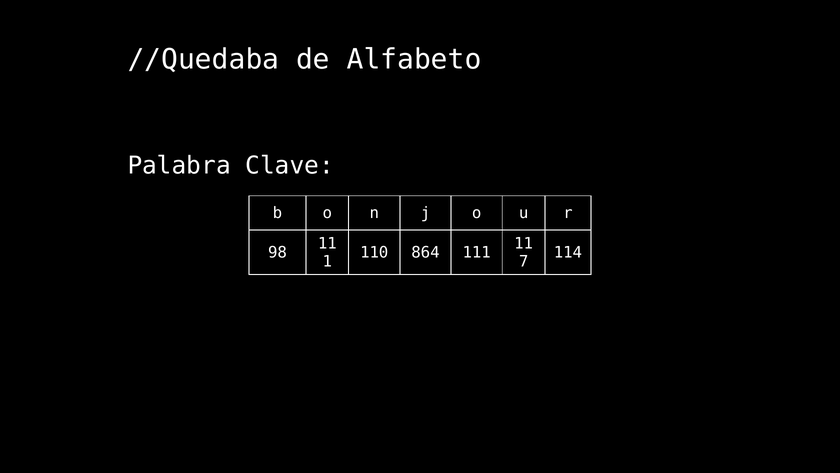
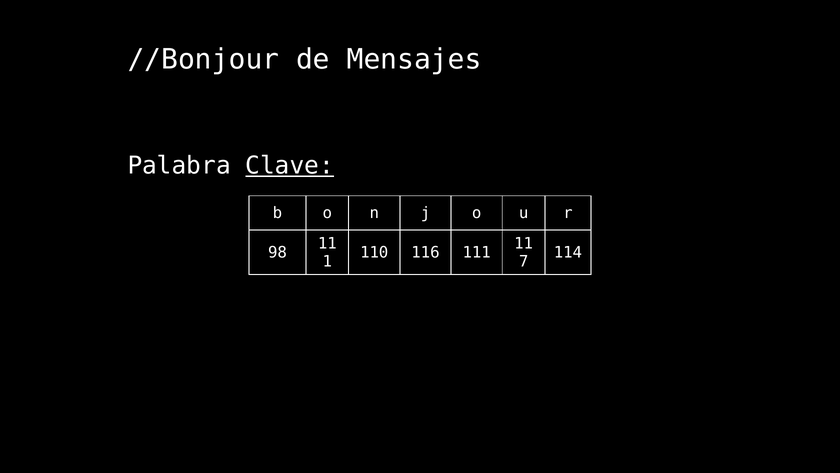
//Quedaba: //Quedaba -> //Bonjour (203, 60)
Alfabeto: Alfabeto -> Mensajes (414, 60)
Clave underline: none -> present (290, 165)
864: 864 -> 116 (425, 252)
